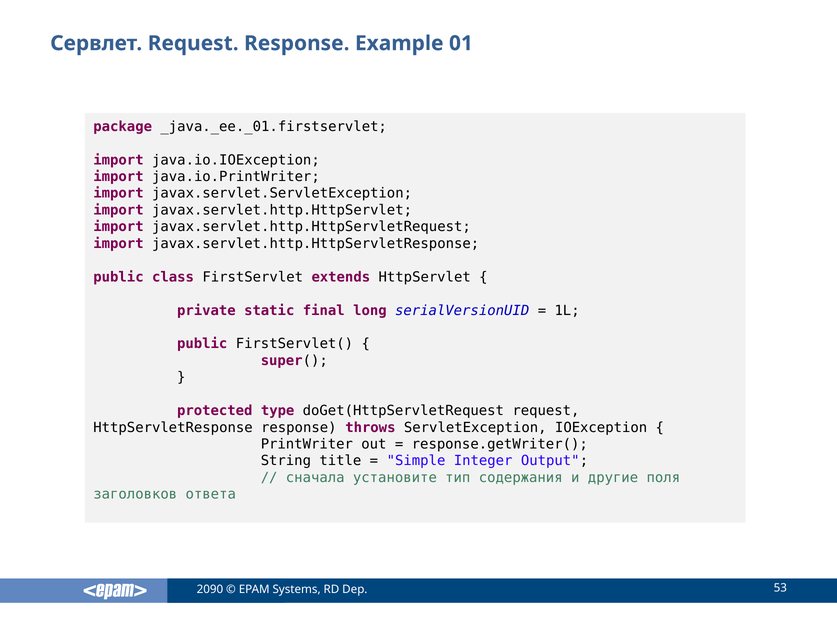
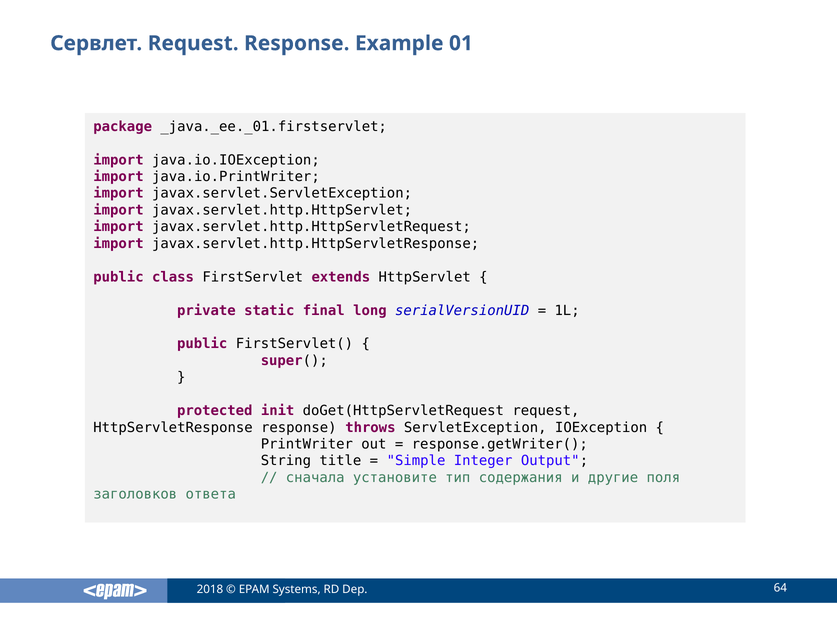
type: type -> init (278, 411)
2090: 2090 -> 2018 (210, 590)
53: 53 -> 64 (780, 589)
